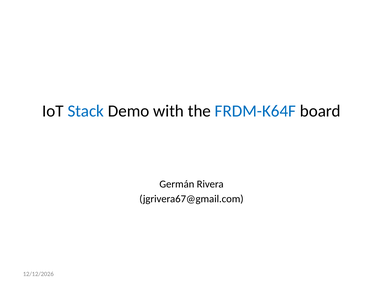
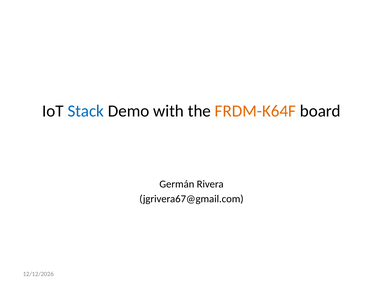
FRDM-K64F colour: blue -> orange (255, 111)
